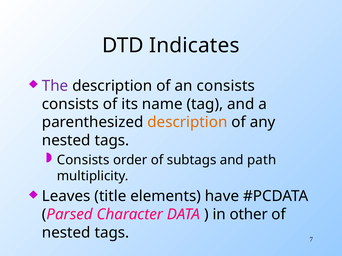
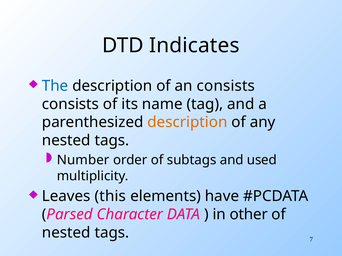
The colour: purple -> blue (55, 86)
Consists: Consists -> Number (83, 160)
path: path -> used (262, 160)
title: title -> this (110, 197)
